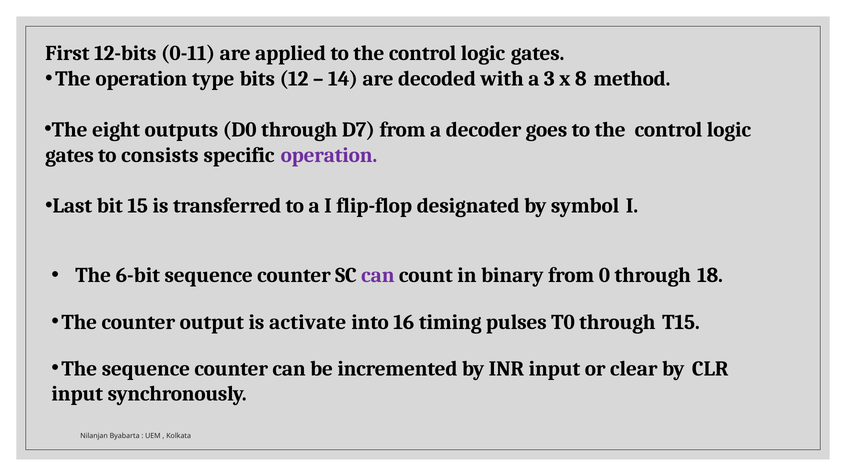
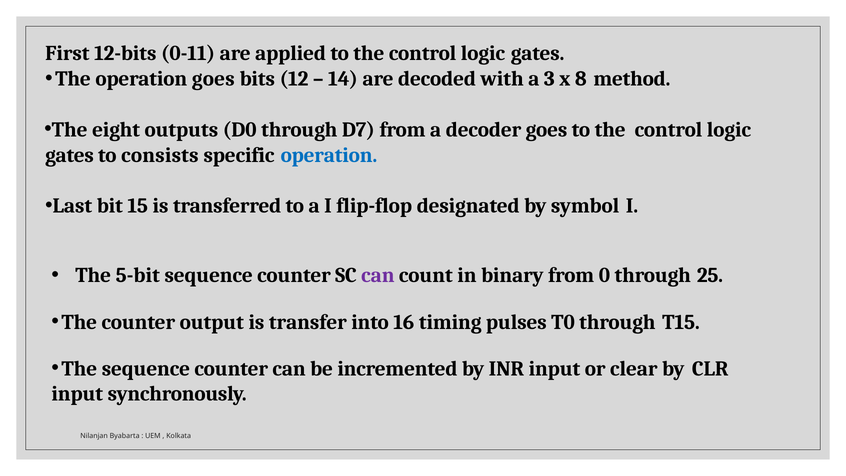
operation type: type -> goes (213, 79)
operation colour: purple -> blue (329, 155)
6-bit: 6-bit -> 5-bit (138, 275)
18: 18 -> 25 (710, 275)
activate: activate -> transfer (308, 322)
